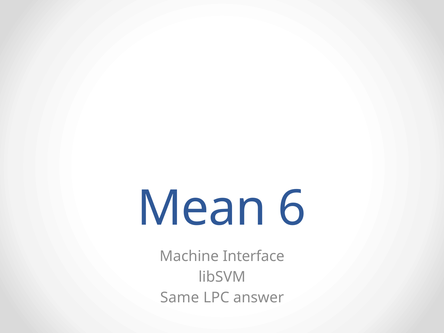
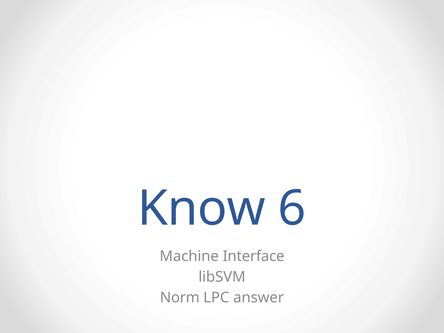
Mean: Mean -> Know (202, 208)
Same: Same -> Norm (180, 298)
